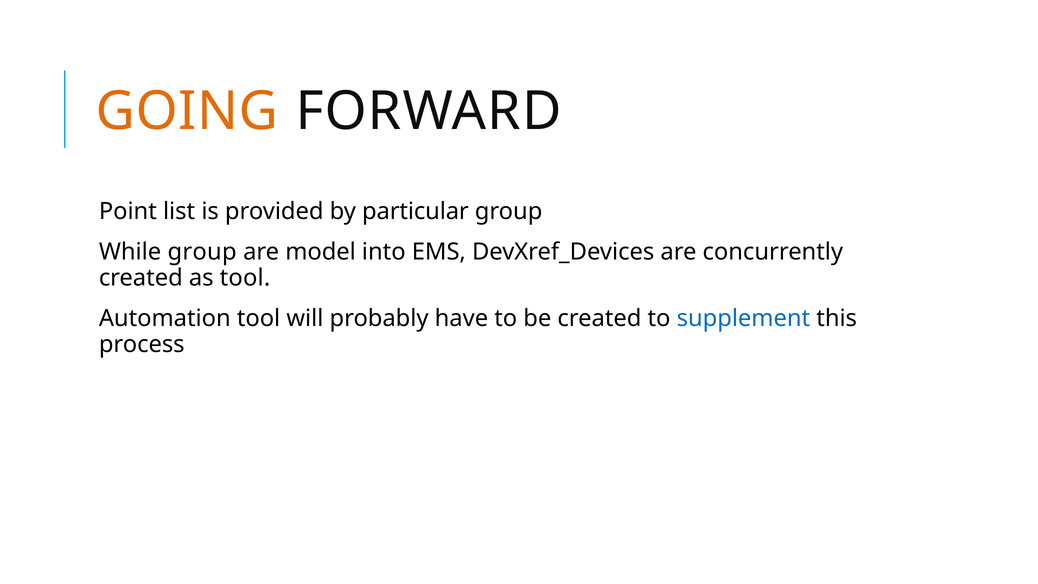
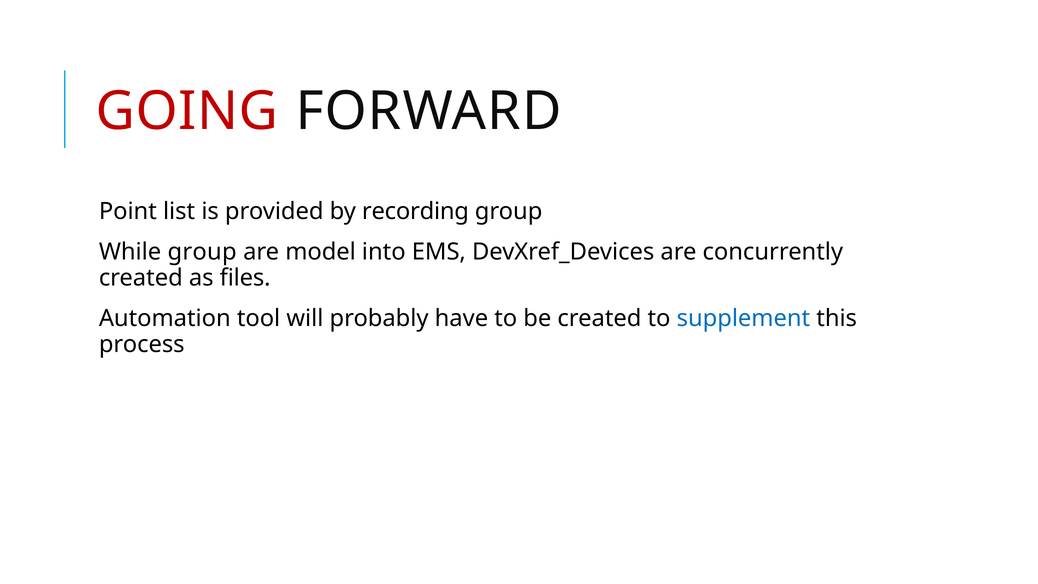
GOING colour: orange -> red (187, 111)
particular: particular -> recording (415, 211)
as tool: tool -> files (245, 278)
